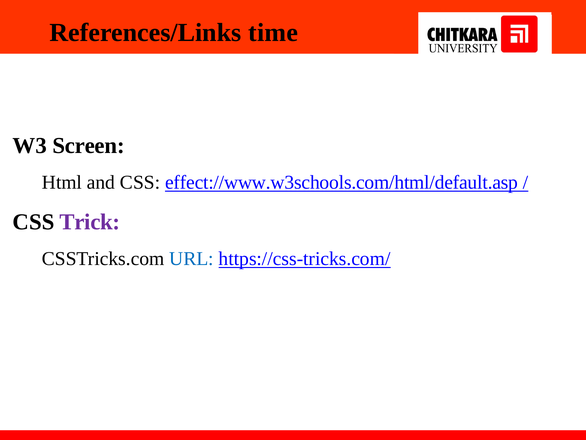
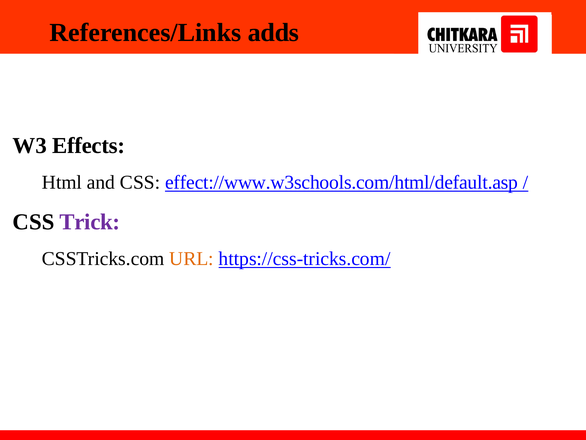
time: time -> adds (273, 32)
Screen: Screen -> Effects (89, 145)
URL colour: blue -> orange (192, 259)
